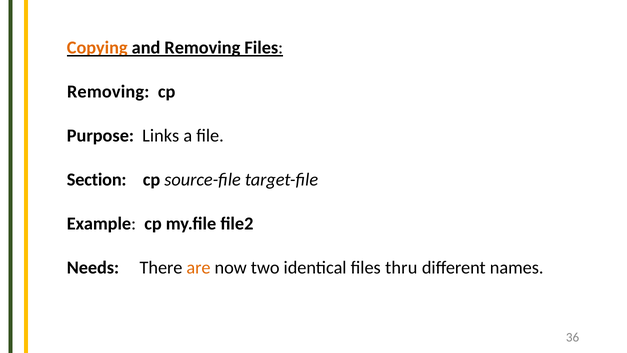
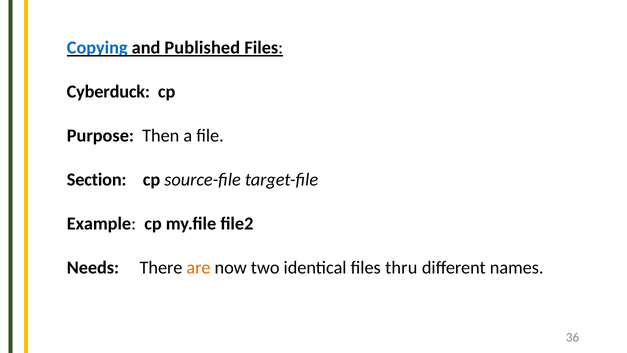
Copying colour: orange -> blue (97, 48)
and Removing: Removing -> Published (202, 48)
Removing: Removing -> Cyberduck (108, 92)
Links: Links -> Then (161, 136)
